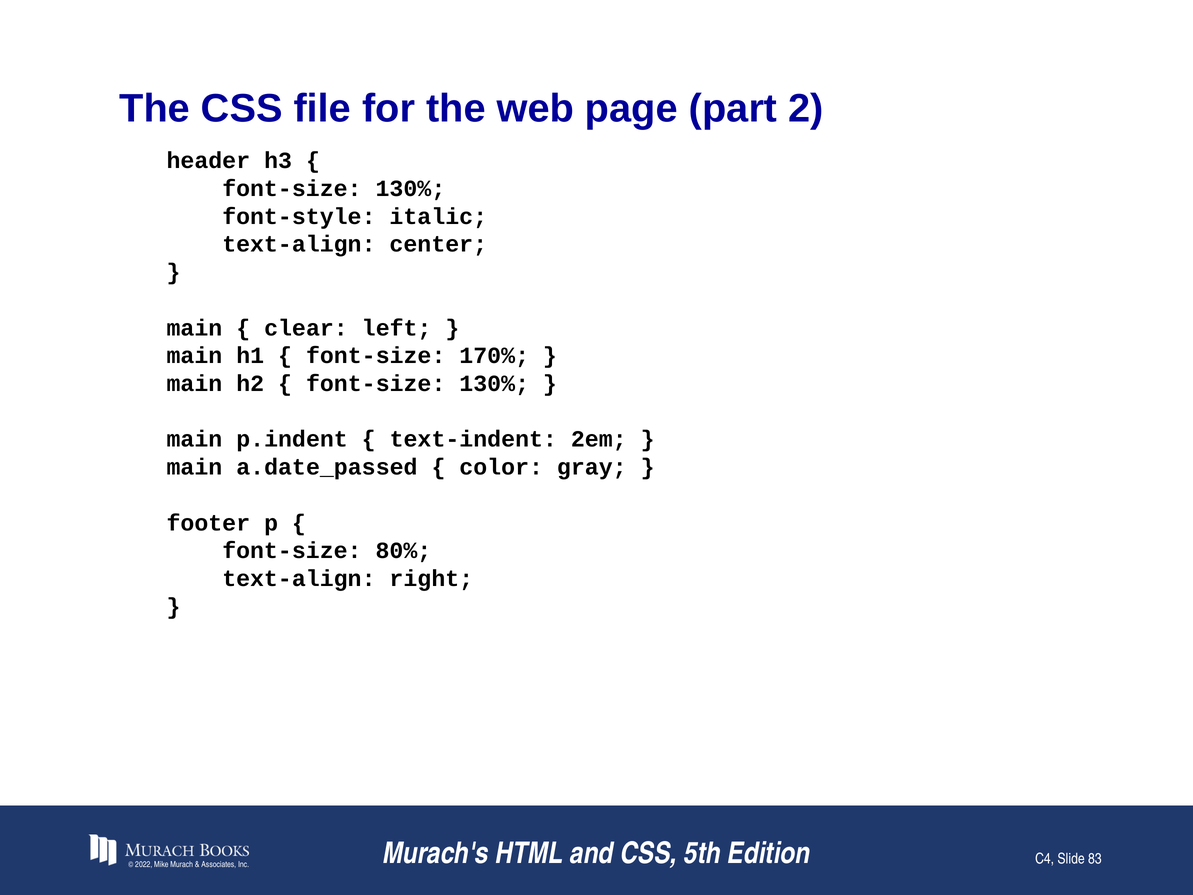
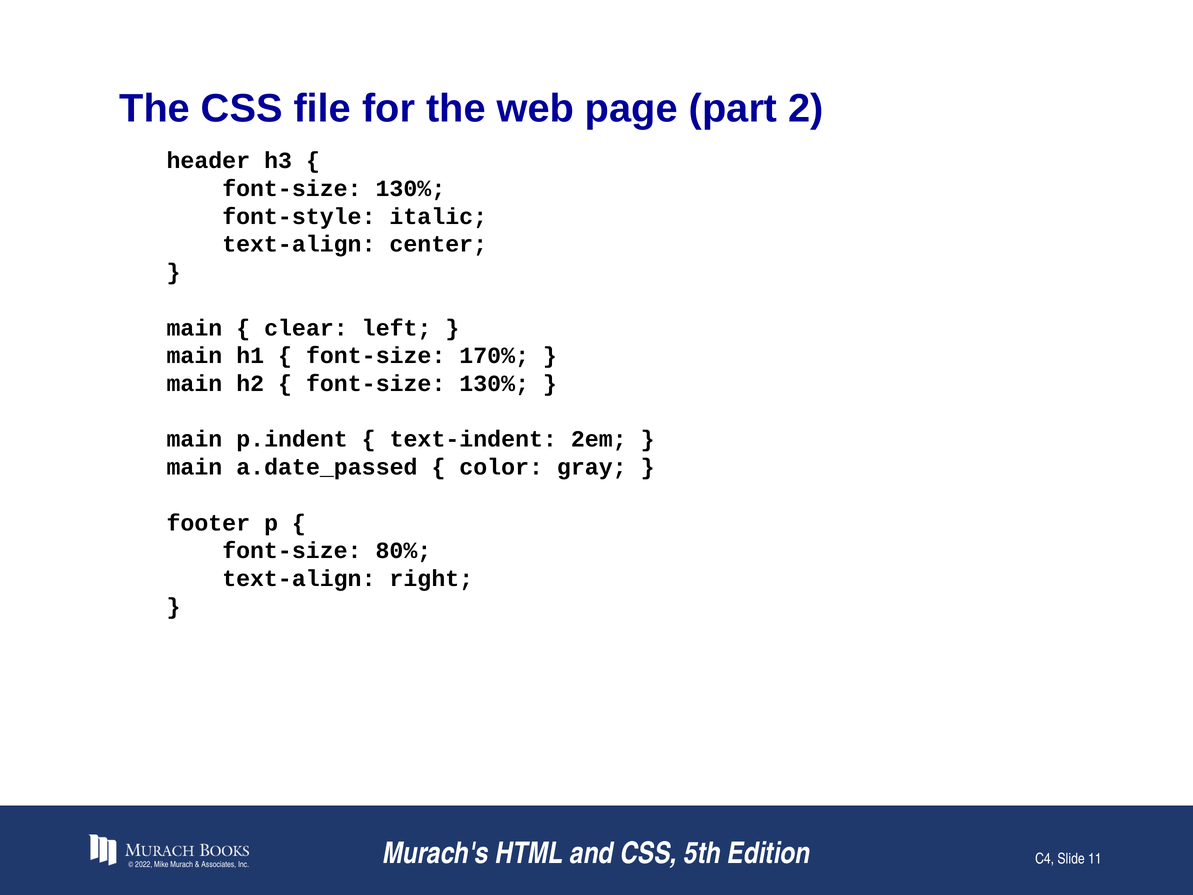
83: 83 -> 11 (1095, 858)
